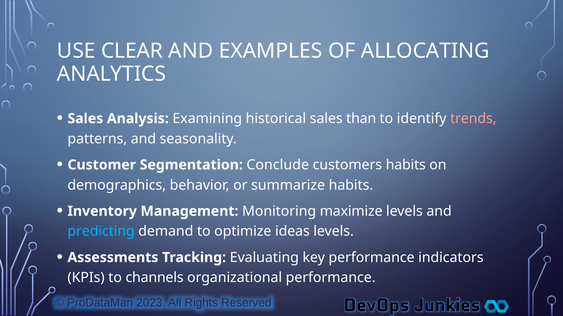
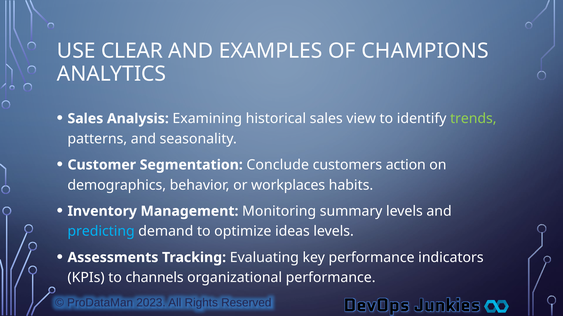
ALLOCATING: ALLOCATING -> CHAMPIONS (425, 51)
than: than -> view (361, 119)
trends colour: pink -> light green (473, 119)
customers habits: habits -> action (406, 165)
summarize: summarize -> workplaces (288, 185)
maximize: maximize -> summary (351, 212)
